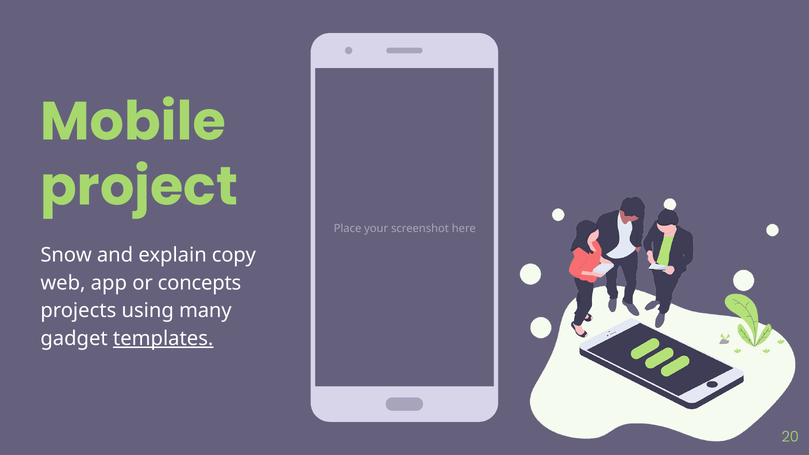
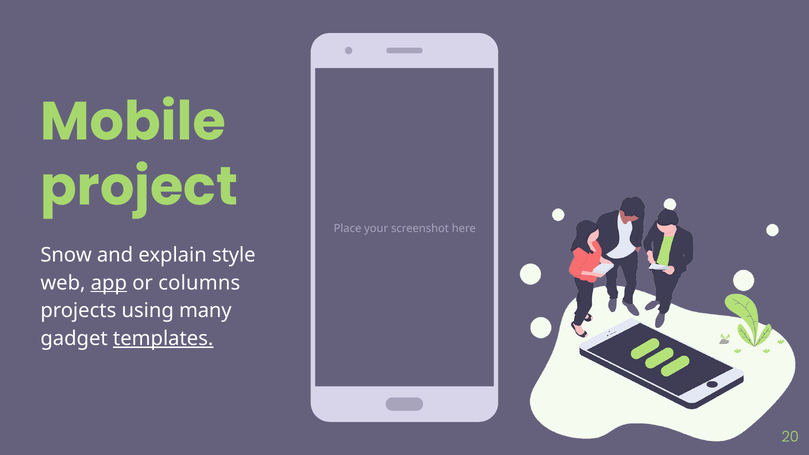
copy: copy -> style (234, 255)
app underline: none -> present (109, 283)
concepts: concepts -> columns (199, 283)
